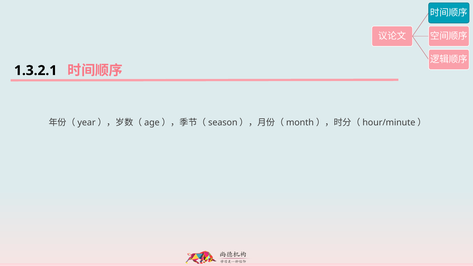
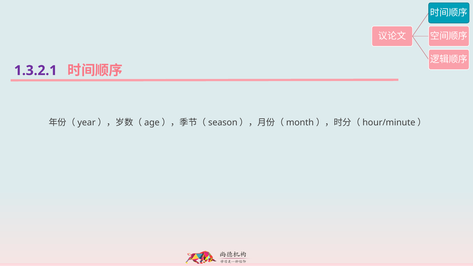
1.3.2.1 colour: black -> purple (36, 71)
